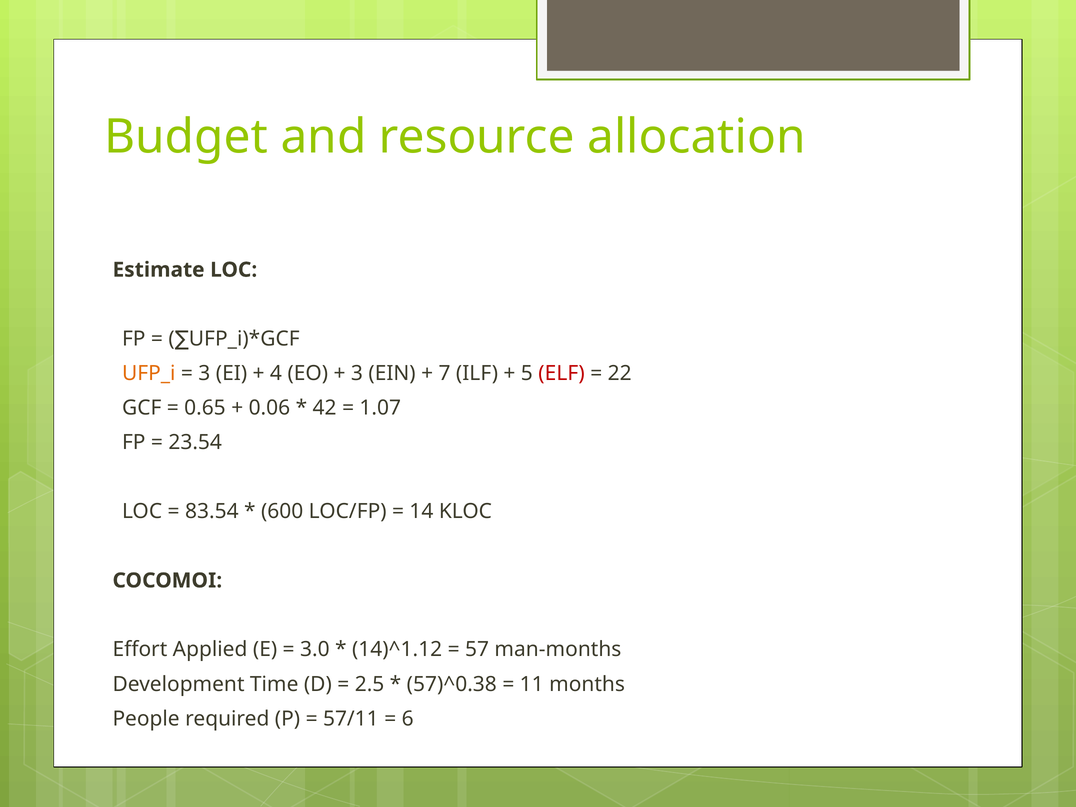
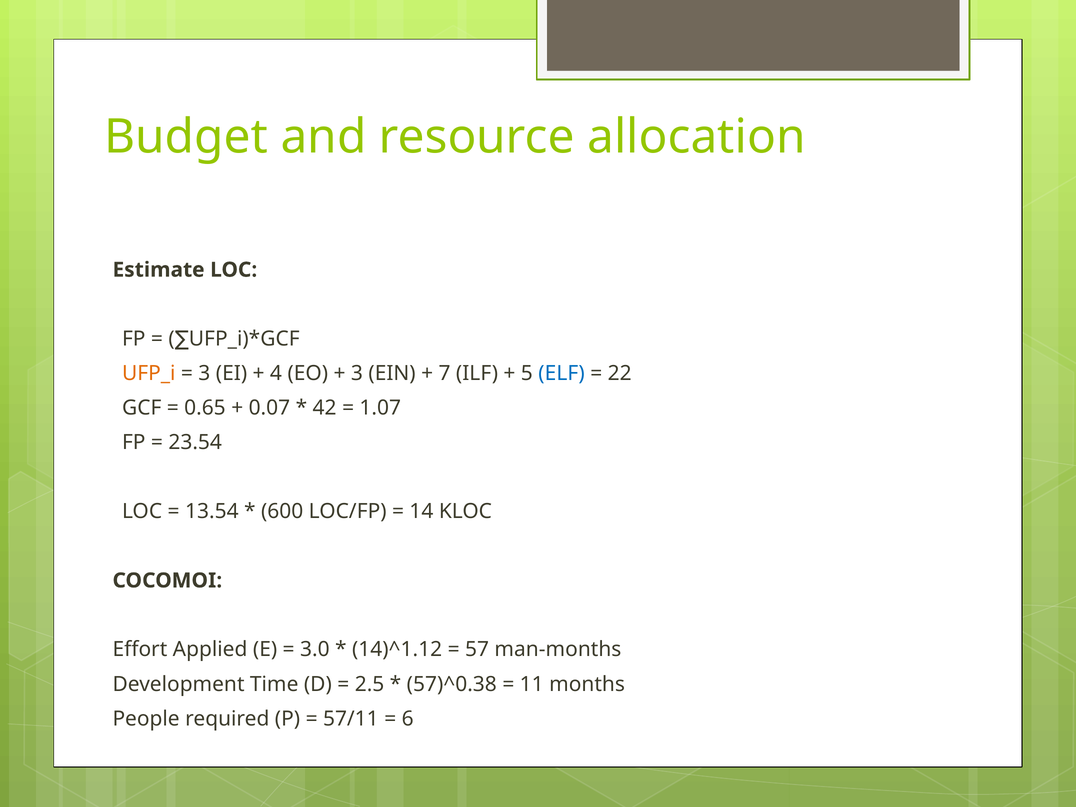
ELF colour: red -> blue (562, 373)
0.06: 0.06 -> 0.07 (269, 408)
83.54: 83.54 -> 13.54 (212, 511)
